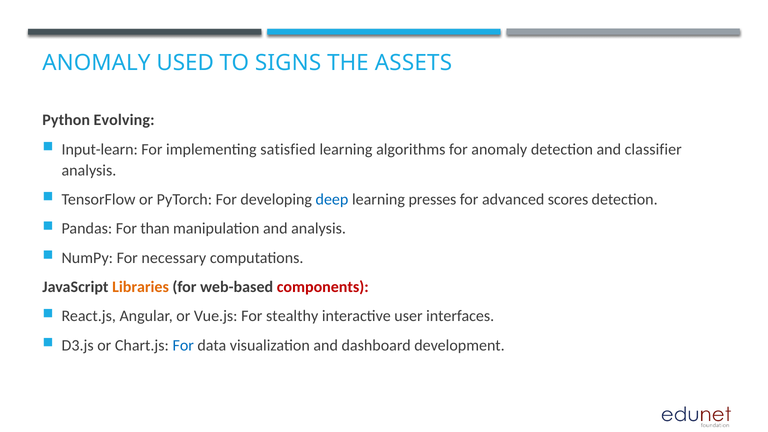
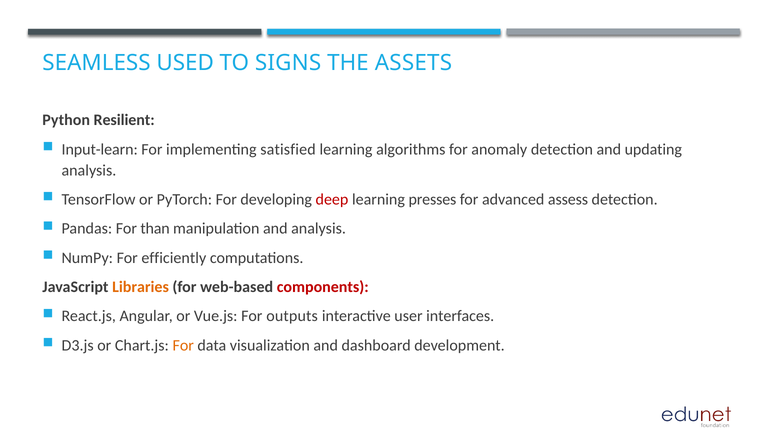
ANOMALY: ANOMALY -> SEAMLESS (96, 63)
Evolving: Evolving -> Resilient (124, 120)
classifier: classifier -> updating (653, 149)
deep colour: blue -> red (332, 200)
scores: scores -> assess (568, 200)
necessary: necessary -> efficiently (174, 258)
stealthy: stealthy -> outputs (292, 316)
For colour: blue -> orange (183, 345)
